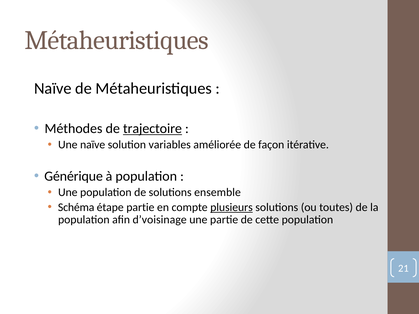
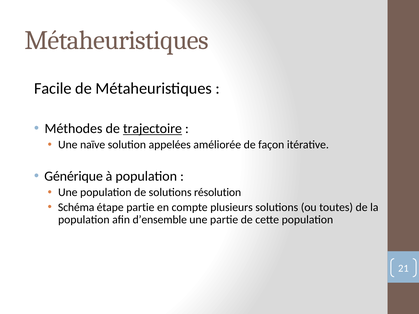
Naïve: Naïve -> Facile (53, 89)
variables: variables -> appelées (170, 145)
ensemble: ensemble -> résolution (218, 193)
plusieurs underline: present -> none (231, 207)
d’voisinage: d’voisinage -> d’ensemble (160, 220)
